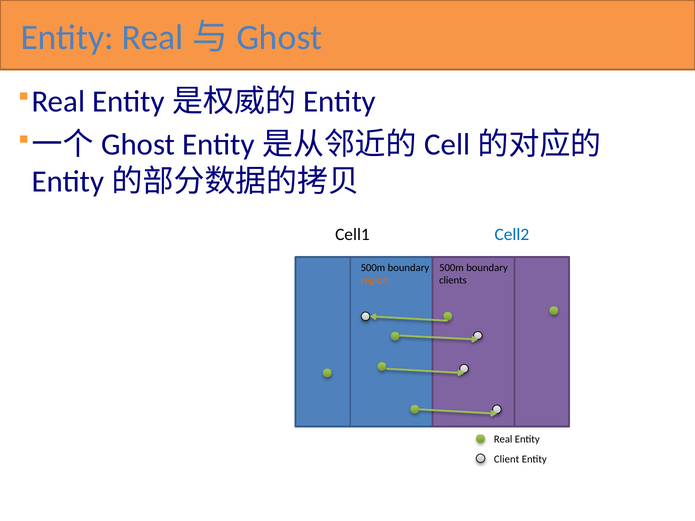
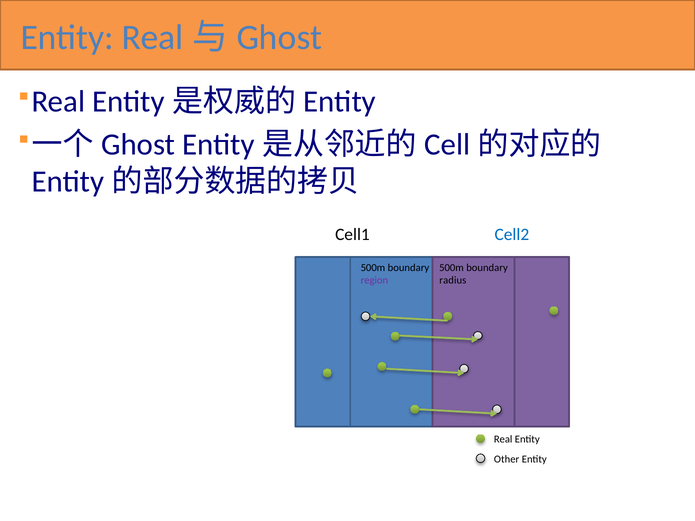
region colour: orange -> purple (374, 280)
clients: clients -> radius (453, 280)
Client: Client -> Other (507, 459)
